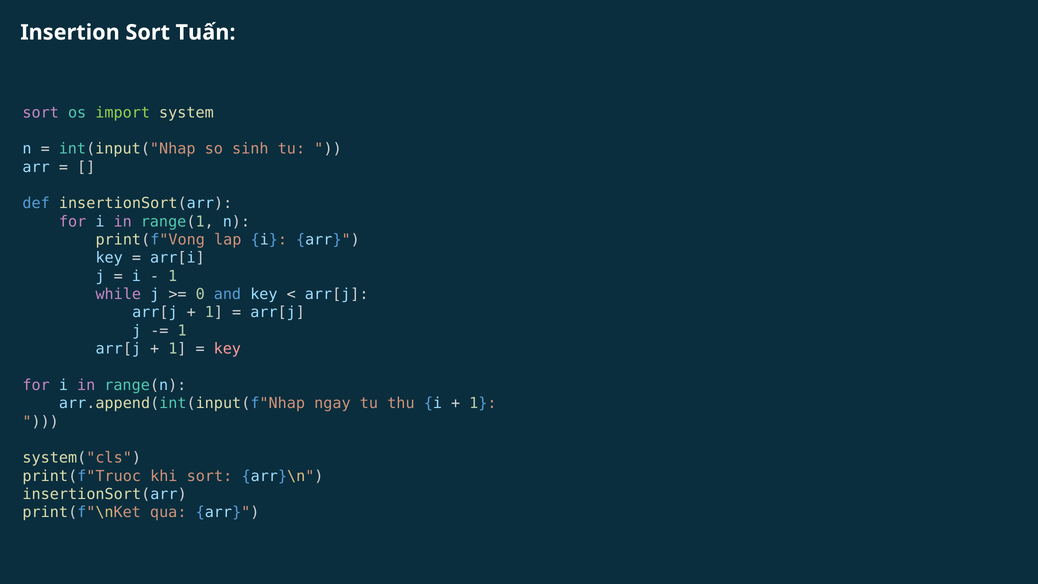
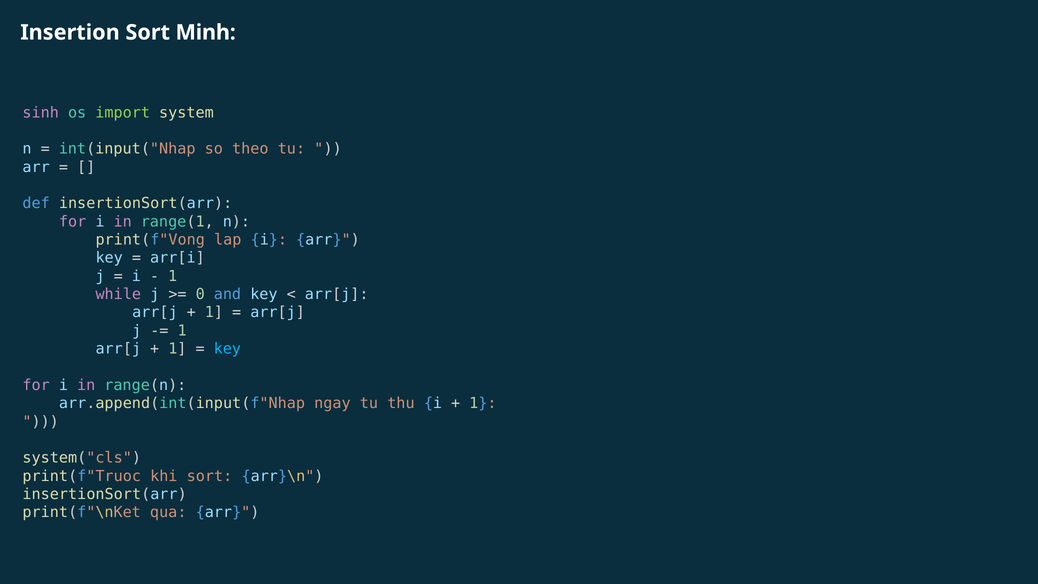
Tuấn: Tuấn -> Minh (206, 32)
sort: sort -> sinh (41, 112)
sinh: sinh -> theo (250, 149)
key colour: pink -> light blue (227, 349)
